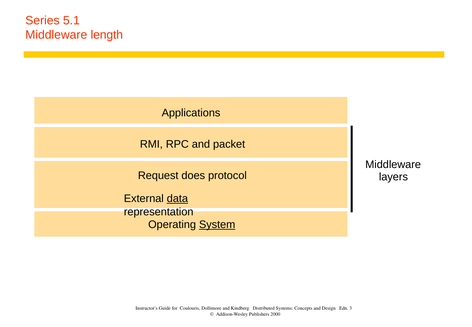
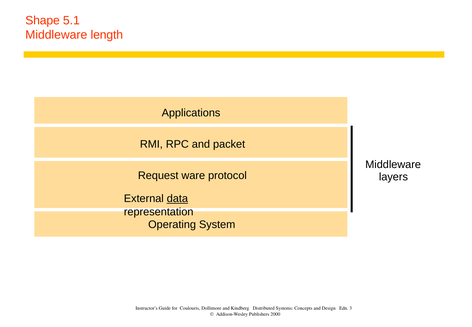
Series: Series -> Shape (43, 20)
does: does -> ware (193, 175)
System underline: present -> none (217, 224)
